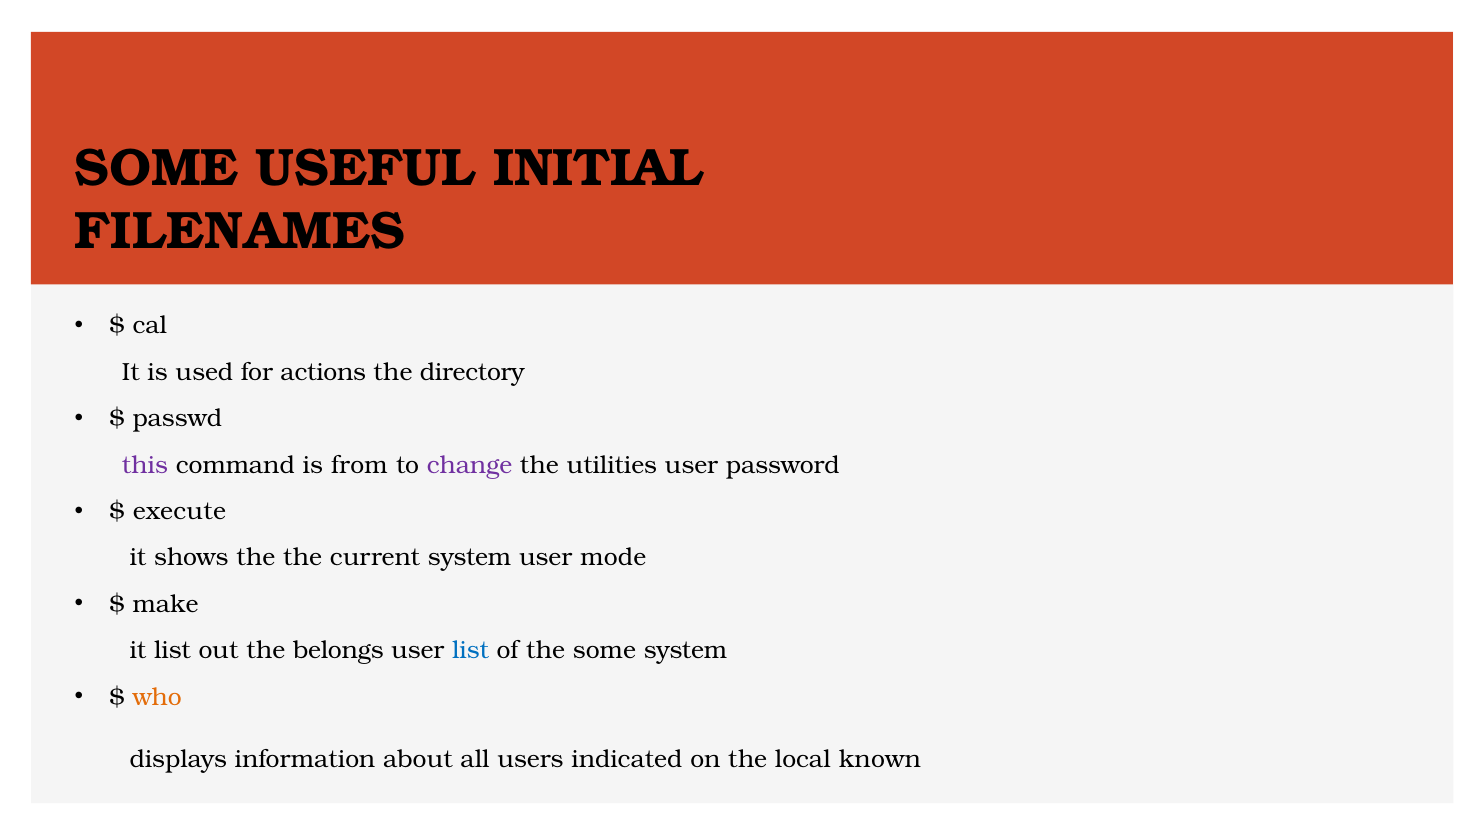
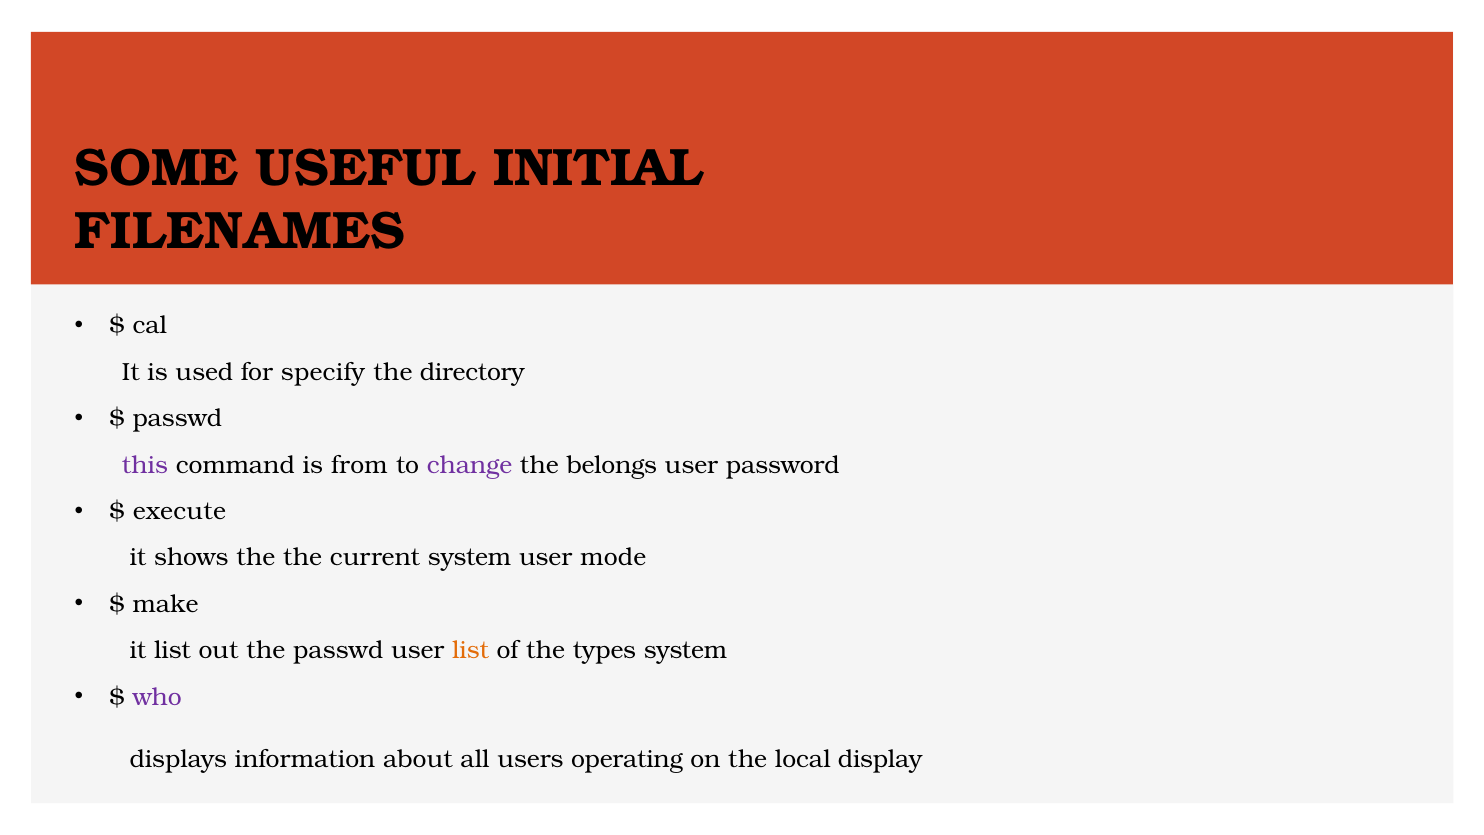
actions: actions -> specify (323, 372)
utilities: utilities -> belongs (612, 465)
the belongs: belongs -> passwd (338, 650)
list colour: blue -> orange (471, 650)
the some: some -> types (604, 650)
who colour: orange -> purple (157, 697)
indicated: indicated -> operating (627, 759)
known: known -> display (880, 759)
